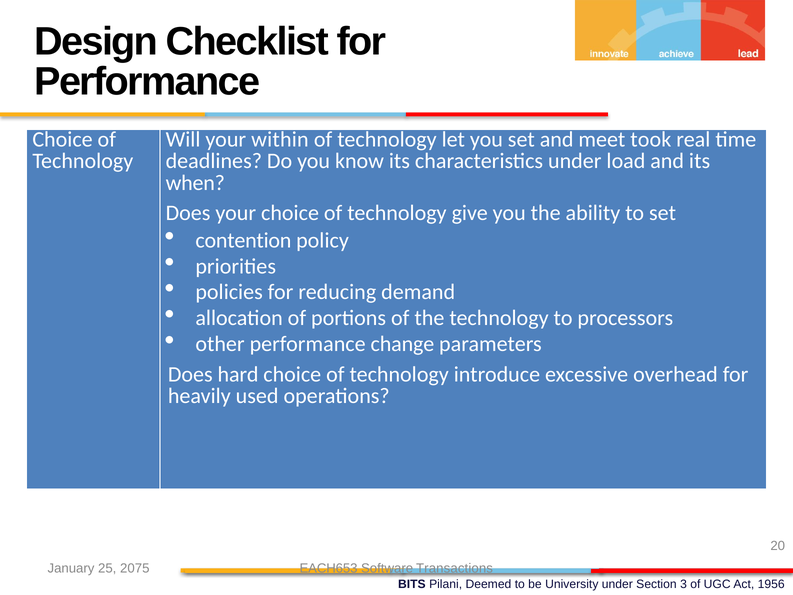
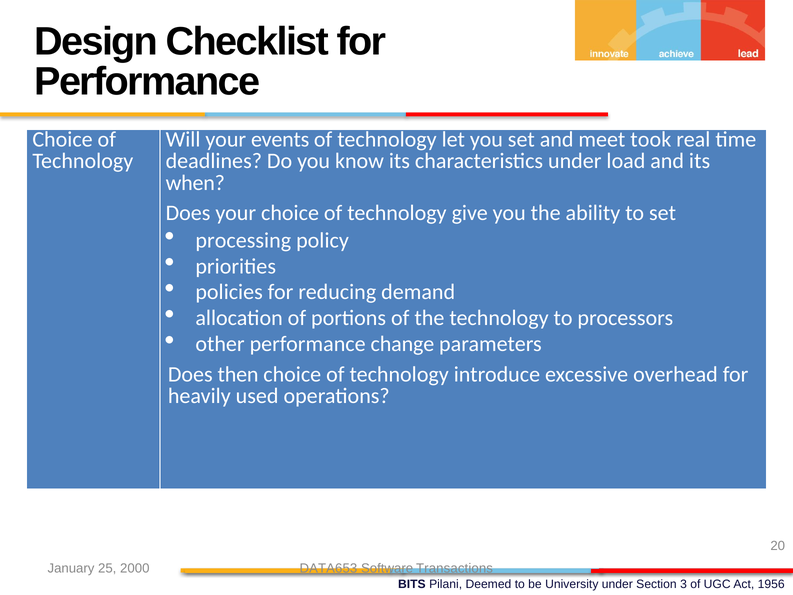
within: within -> events (280, 140)
contention: contention -> processing (243, 240)
hard: hard -> then (238, 374)
2075: 2075 -> 2000 (135, 568)
EACH653: EACH653 -> DATA653 (328, 568)
